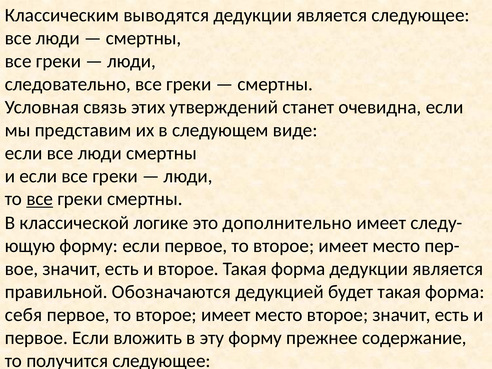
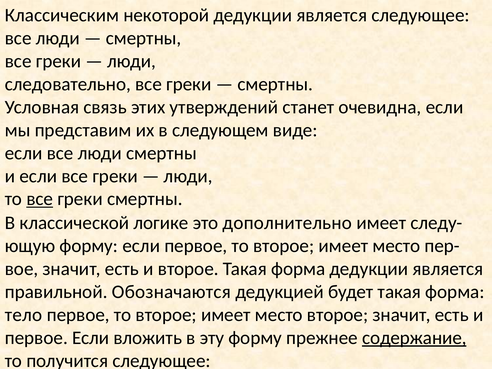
выводятся: выводятся -> некоторой (166, 15)
себя: себя -> тело (24, 315)
содержание underline: none -> present (414, 338)
